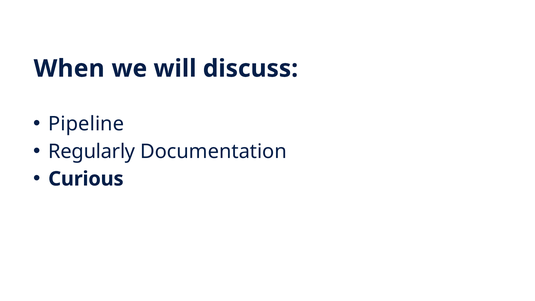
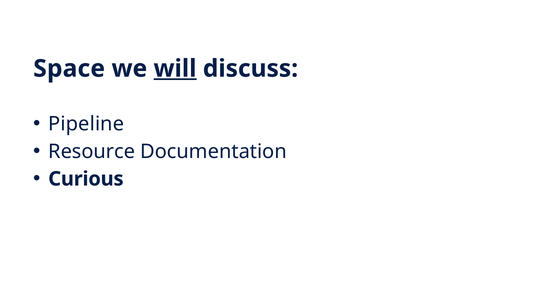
When: When -> Space (69, 69)
will underline: none -> present (175, 69)
Regularly: Regularly -> Resource (92, 151)
